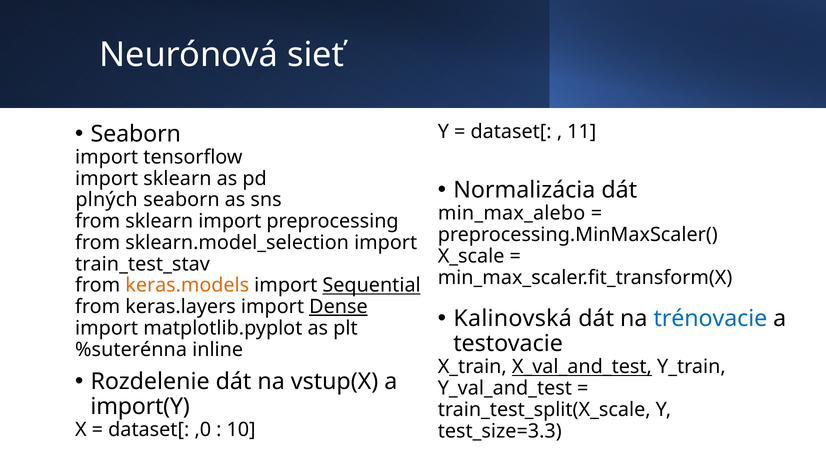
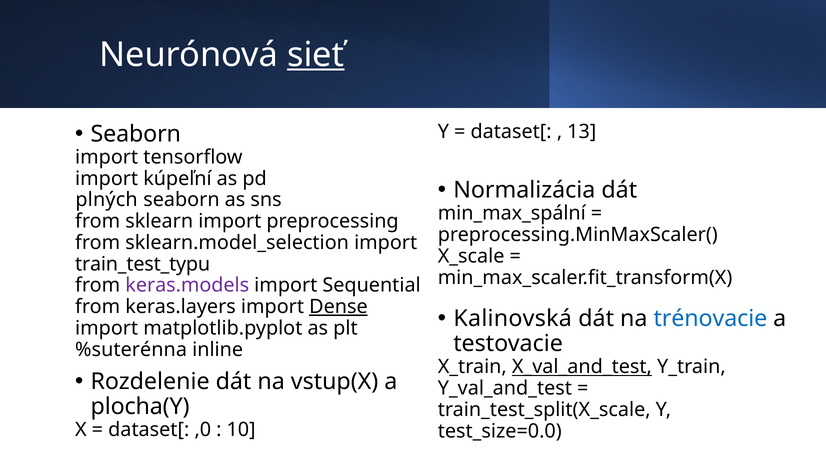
sieť underline: none -> present (316, 55)
11: 11 -> 13 (582, 132)
import sklearn: sklearn -> kúpeľní (177, 178)
min_max_alebo: min_max_alebo -> min_max_spální (512, 213)
train_test_stav: train_test_stav -> train_test_typu (143, 264)
keras.models colour: orange -> purple (187, 285)
Sequential underline: present -> none (372, 285)
import(Y: import(Y -> plocha(Y (140, 406)
test_size=3.3: test_size=3.3 -> test_size=0.0 (500, 431)
